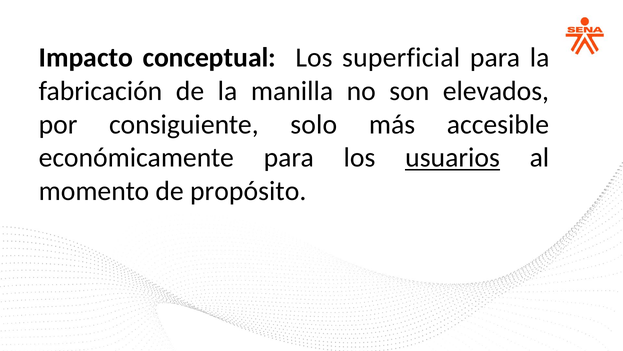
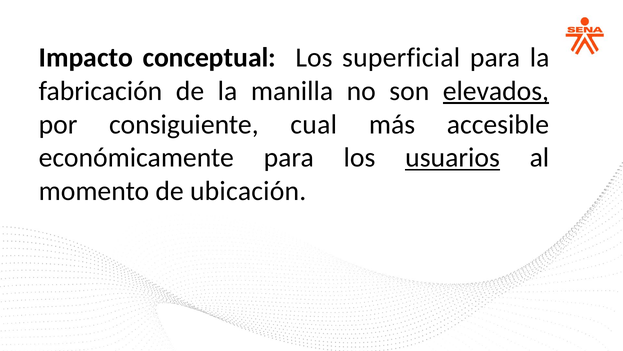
elevados underline: none -> present (496, 91)
solo: solo -> cual (314, 124)
propósito: propósito -> ubicación (248, 191)
